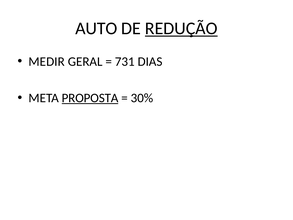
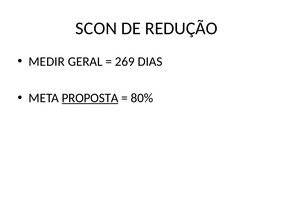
AUTO: AUTO -> SCON (96, 28)
REDUÇÃO underline: present -> none (181, 28)
731: 731 -> 269 (125, 61)
30%: 30% -> 80% (142, 98)
